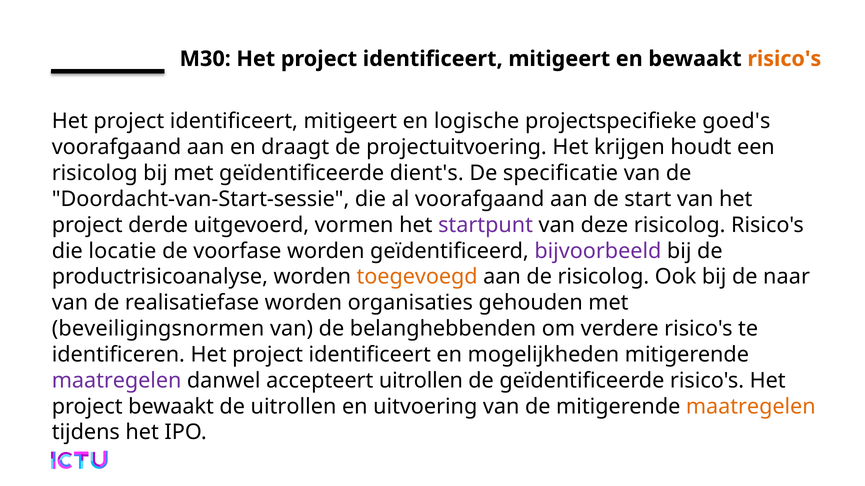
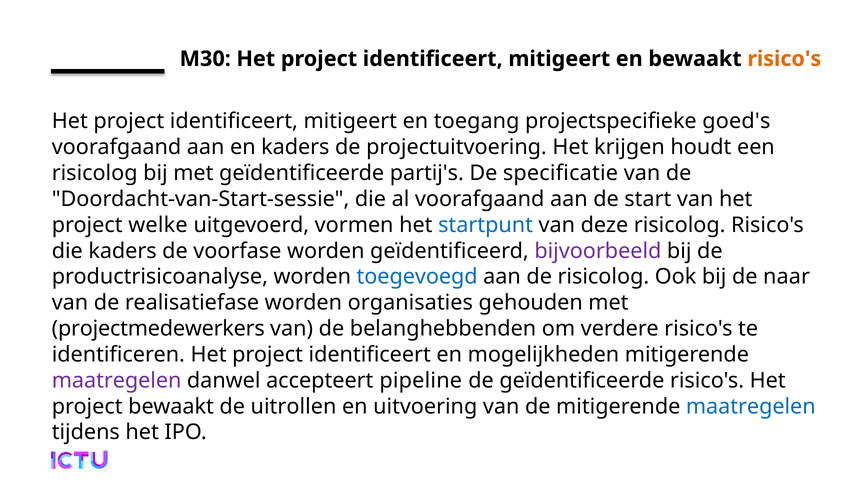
logische: logische -> toegang (477, 121)
en draagt: draagt -> kaders (295, 147)
dient's: dient's -> partij's (427, 173)
derde: derde -> welke (158, 225)
startpunt colour: purple -> blue (486, 225)
die locatie: locatie -> kaders (123, 251)
toegevoegd colour: orange -> blue (417, 277)
beveiligingsnormen: beveiligingsnormen -> projectmedewerkers (158, 329)
accepteert uitrollen: uitrollen -> pipeline (421, 381)
maatregelen colour: orange -> blue (751, 407)
